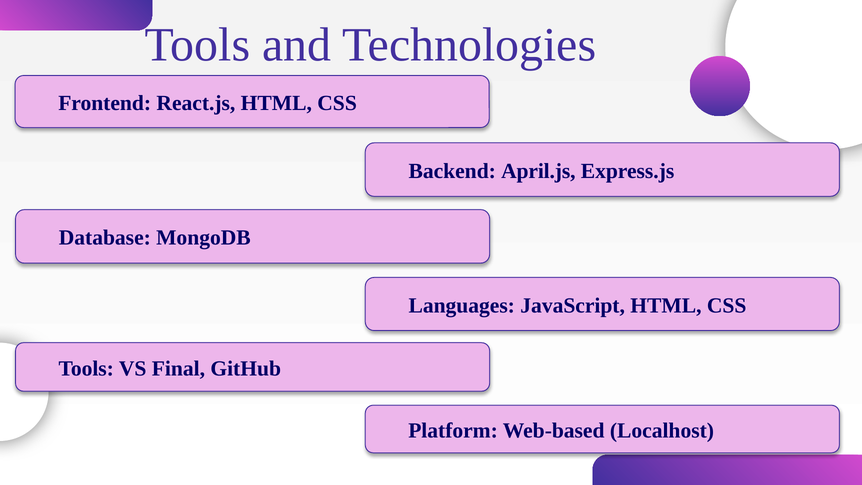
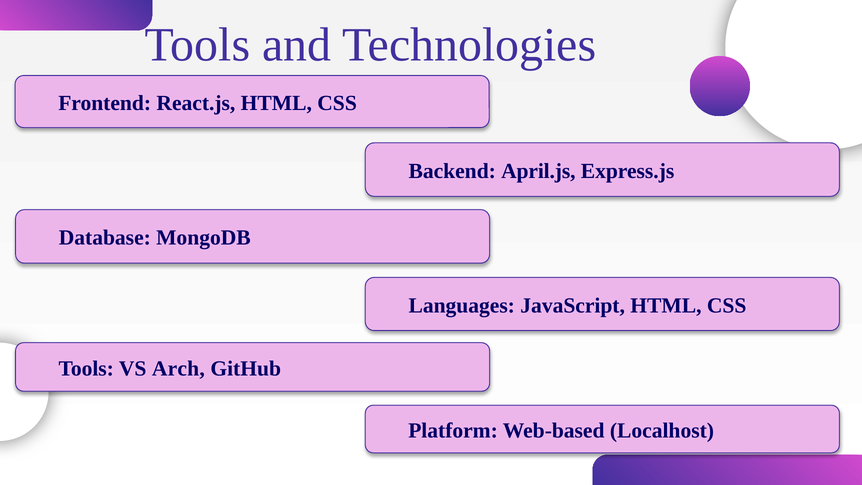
Final: Final -> Arch (178, 368)
